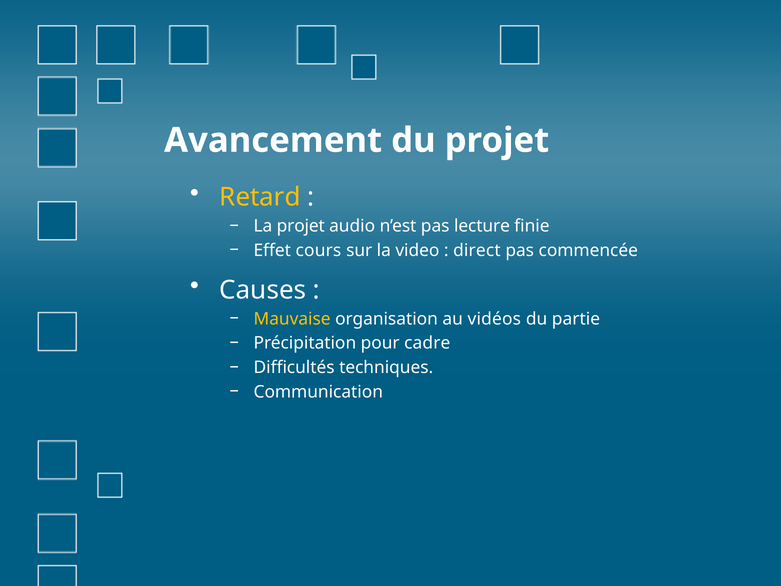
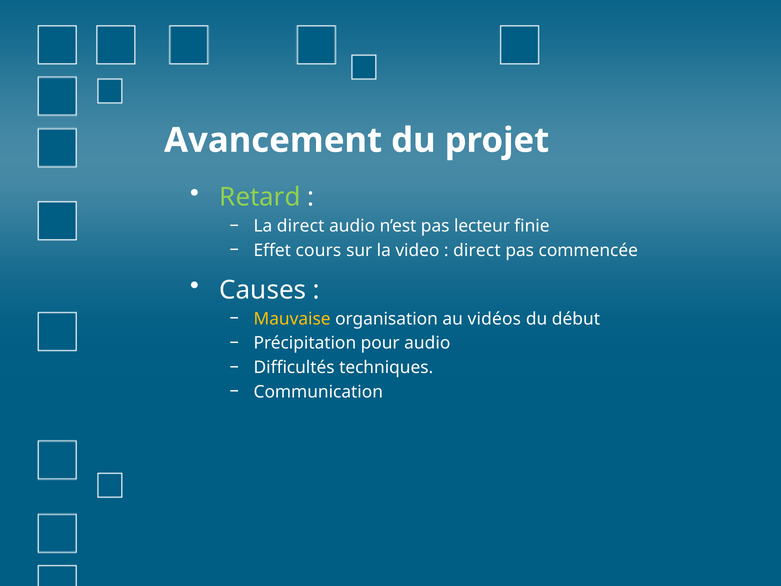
Retard colour: yellow -> light green (260, 197)
La projet: projet -> direct (301, 226)
lecture: lecture -> lecteur (482, 226)
partie: partie -> début (576, 319)
pour cadre: cadre -> audio (427, 343)
